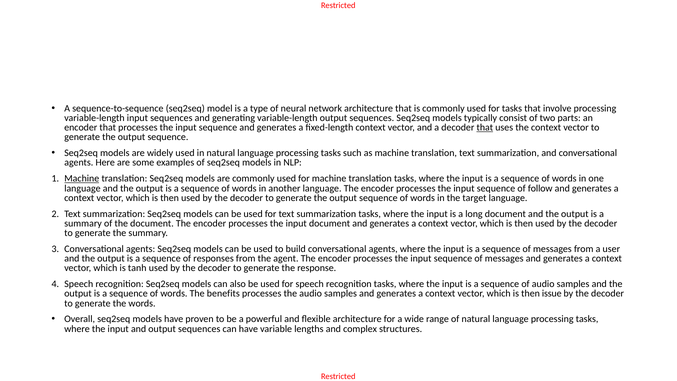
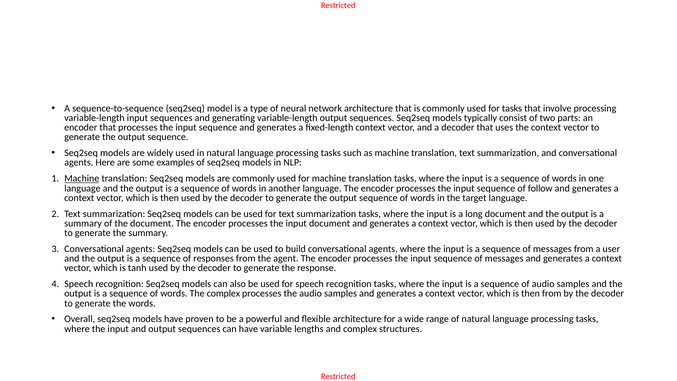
that underline: present -> none (485, 128)
The benefits: benefits -> complex (223, 294)
then issue: issue -> from (552, 294)
